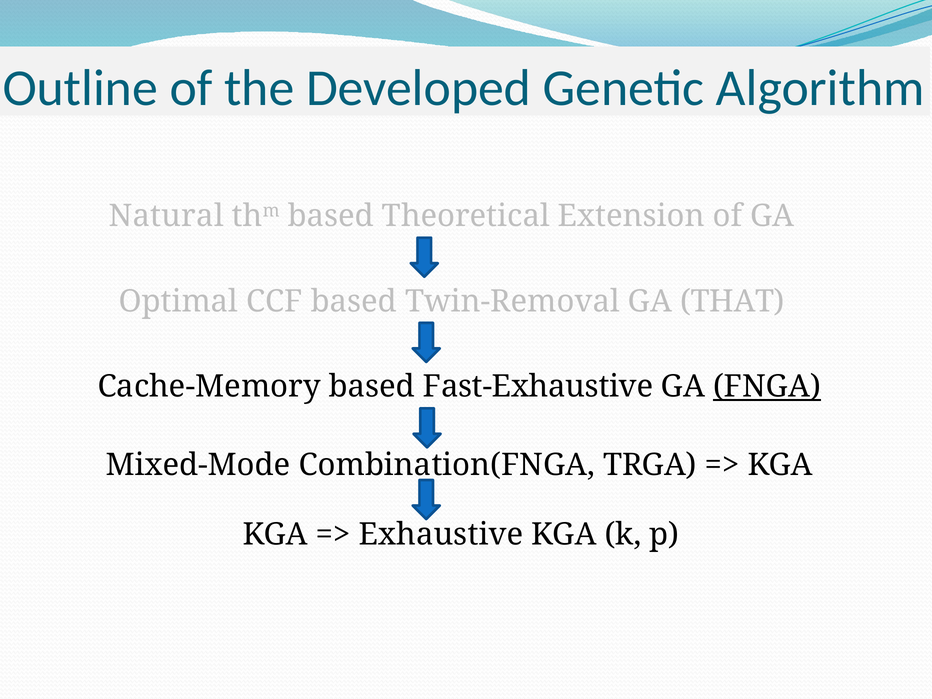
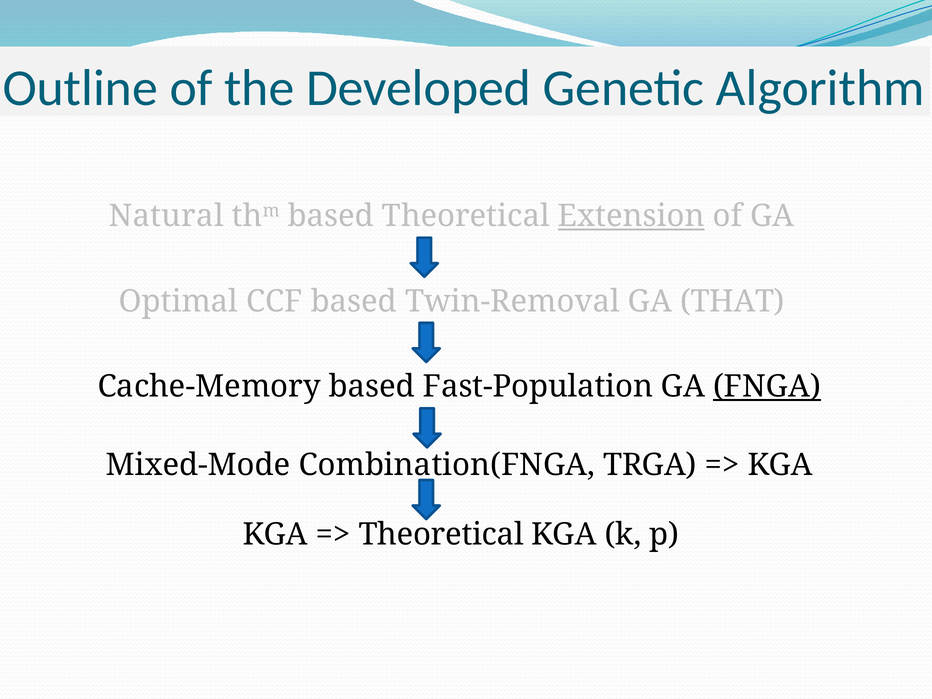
Extension underline: none -> present (631, 216)
Fast-Exhaustive: Fast-Exhaustive -> Fast-Population (538, 387)
Exhaustive: Exhaustive -> Theoretical (441, 535)
